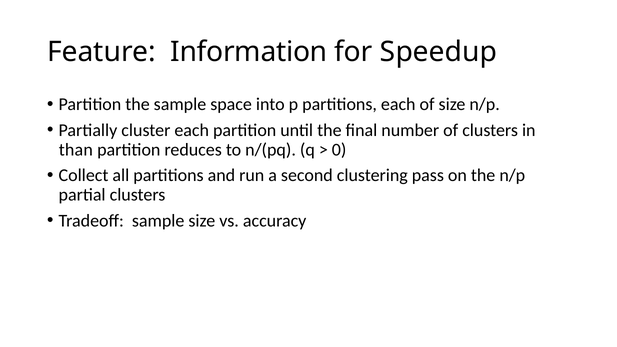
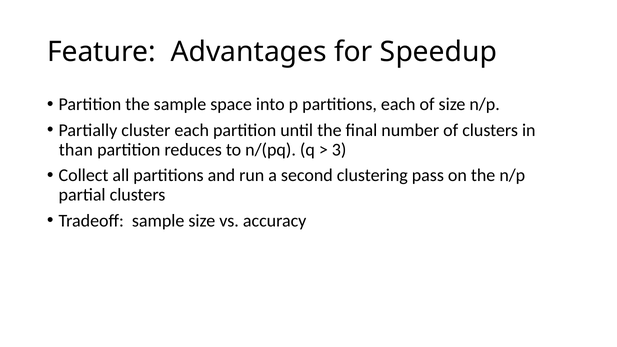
Information: Information -> Advantages (249, 52)
0: 0 -> 3 (339, 150)
